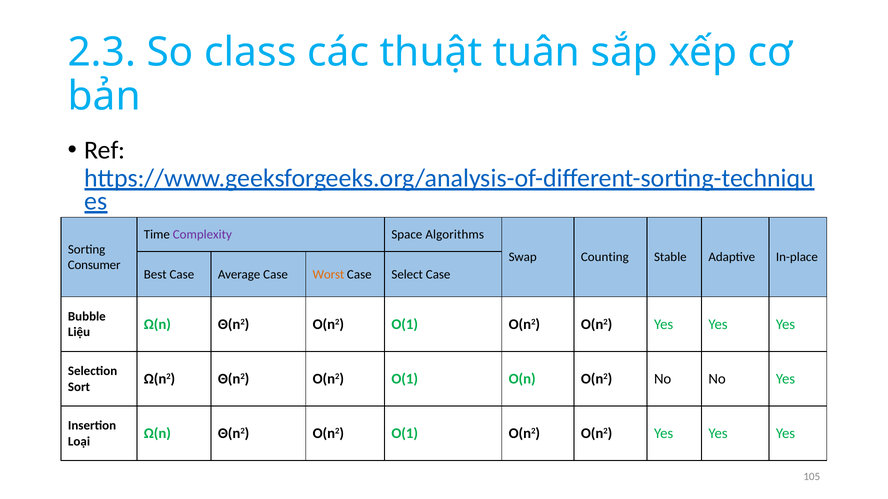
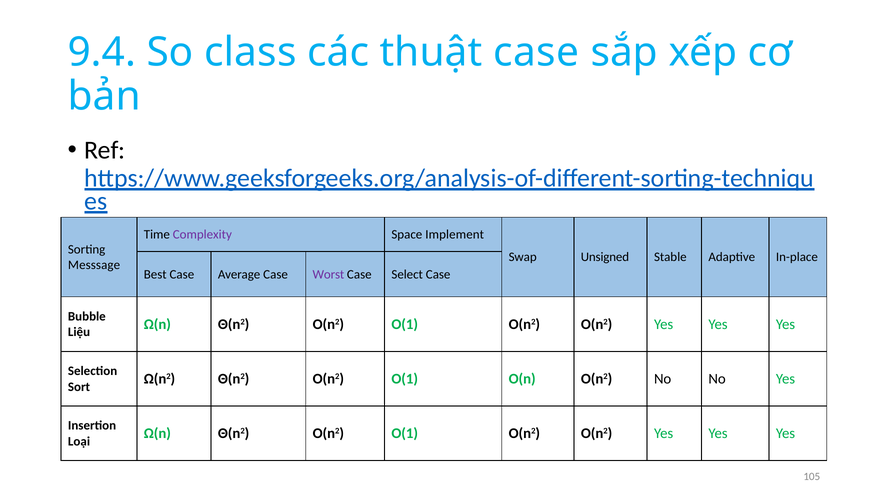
2.3: 2.3 -> 9.4 (102, 53)
thuật tuân: tuân -> case (536, 53)
Algorithms: Algorithms -> Implement (455, 235)
Counting: Counting -> Unsigned (605, 257)
Consumer: Consumer -> Messsage (94, 265)
Worst colour: orange -> purple (328, 275)
